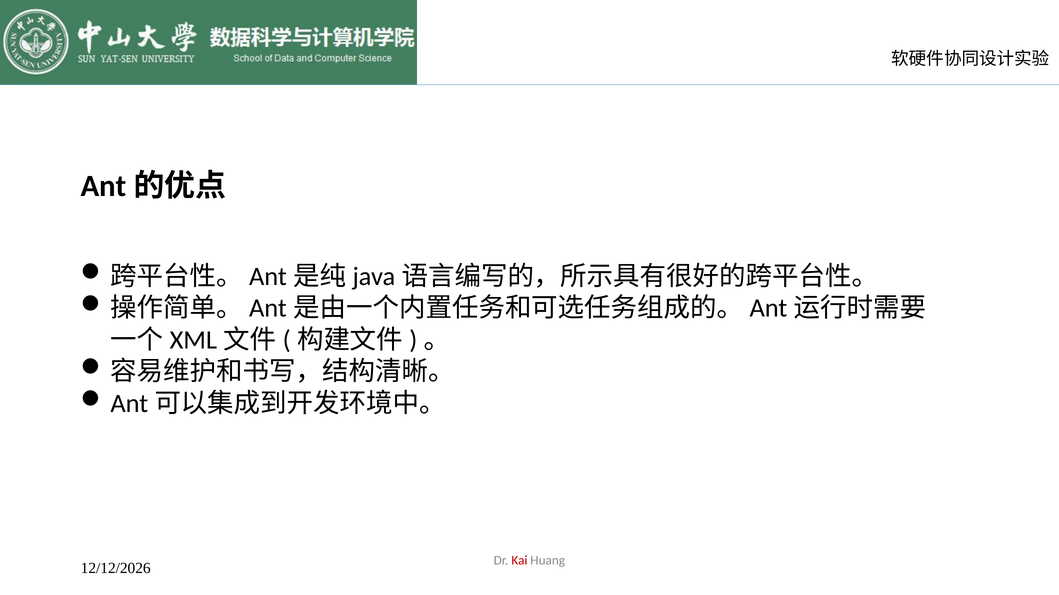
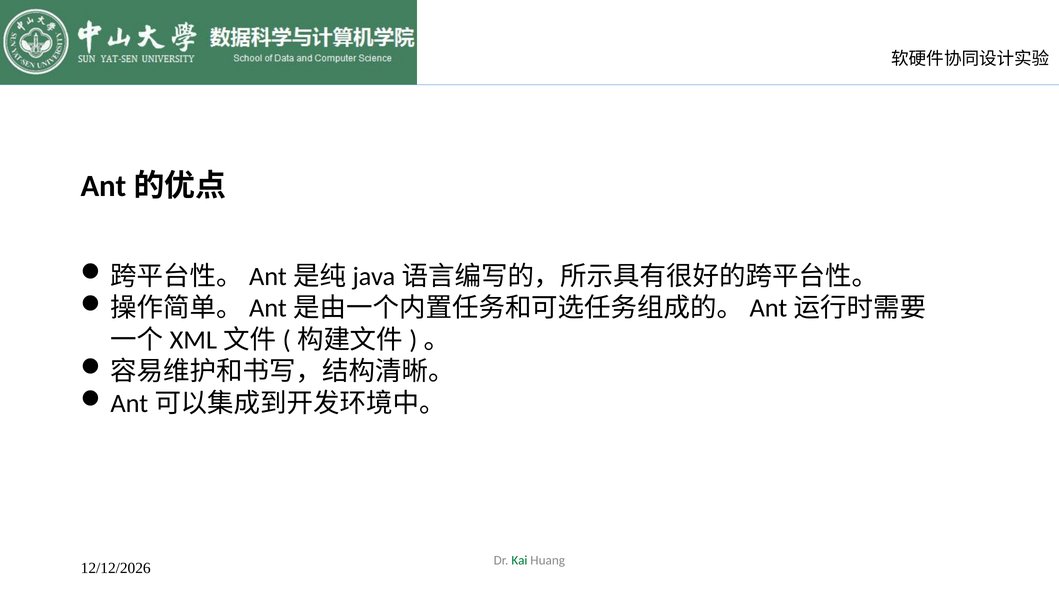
Kai colour: red -> green (519, 561)
